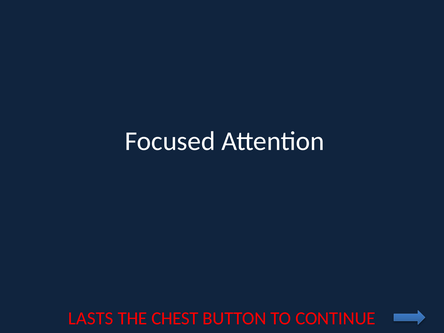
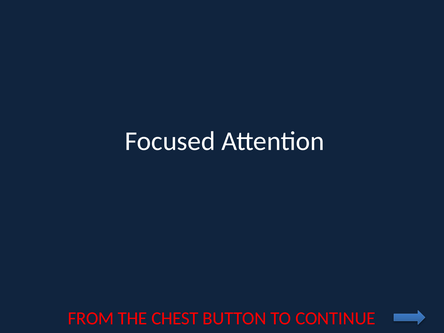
LASTS: LASTS -> FROM (91, 318)
